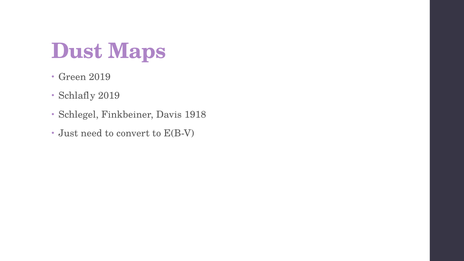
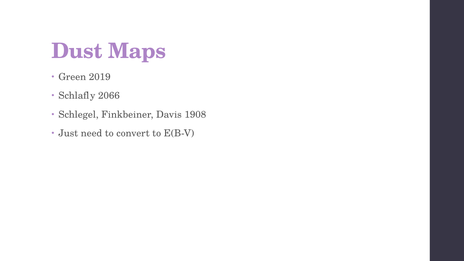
Schlafly 2019: 2019 -> 2066 (109, 96)
1918: 1918 -> 1908 (195, 115)
